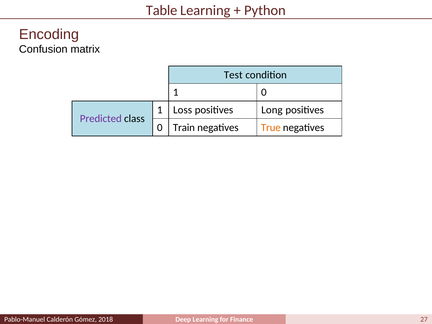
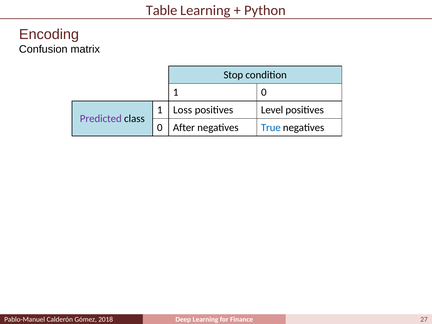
Test: Test -> Stop (233, 75)
Long: Long -> Level (272, 110)
Train: Train -> After (184, 127)
True colour: orange -> blue (271, 127)
